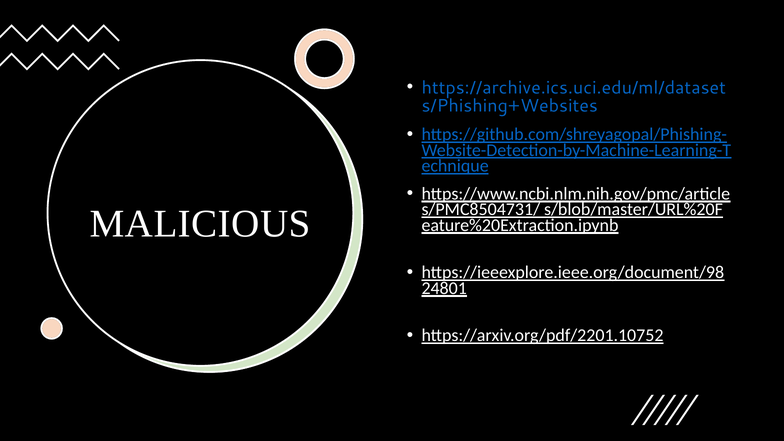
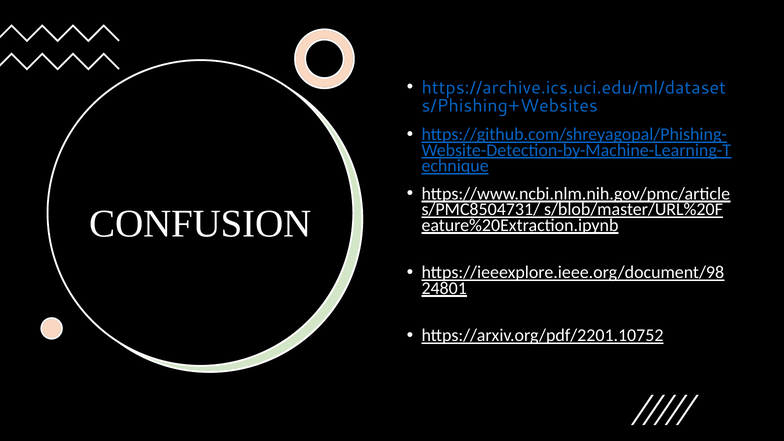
MALICIOUS: MALICIOUS -> CONFUSION (200, 224)
